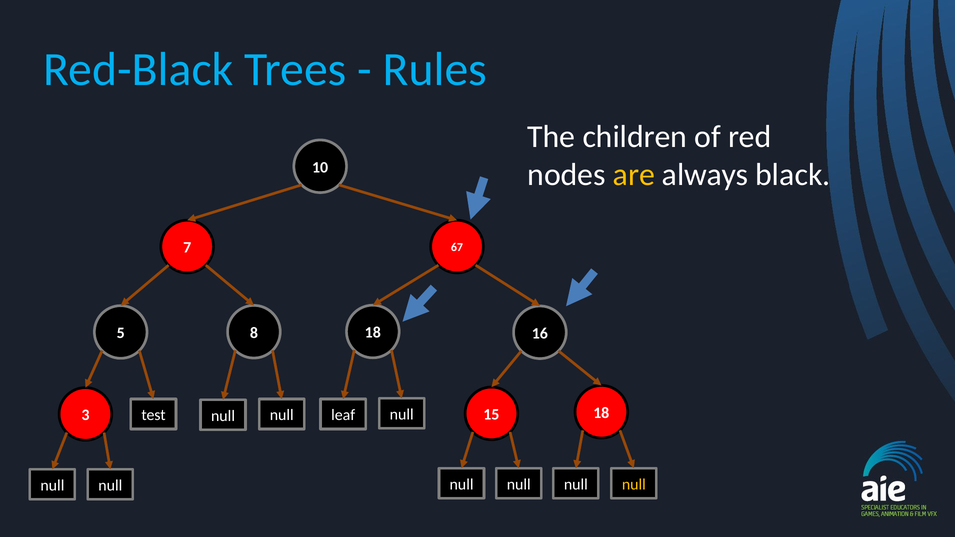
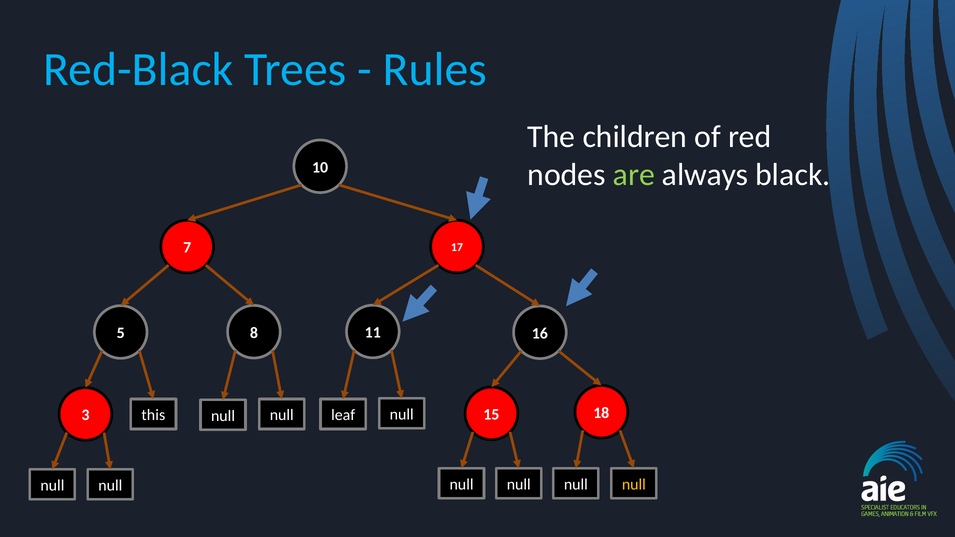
are colour: yellow -> light green (634, 175)
67: 67 -> 17 (457, 247)
8 18: 18 -> 11 (373, 333)
test: test -> this (153, 415)
